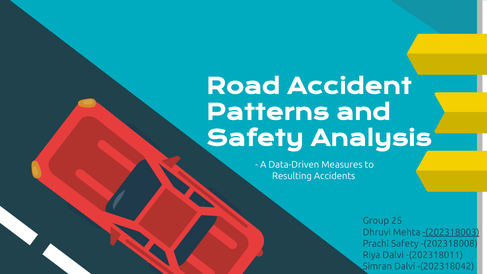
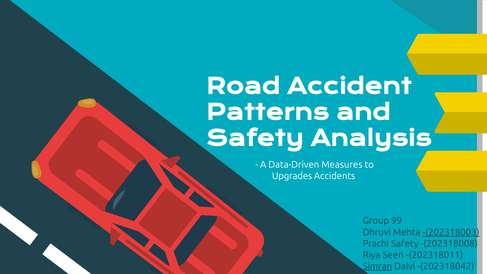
Resulting: Resulting -> Upgrades (292, 176)
25: 25 -> 99 (397, 221)
Riya Dalvi: Dalvi -> Seen (393, 255)
Simran underline: none -> present (377, 266)
